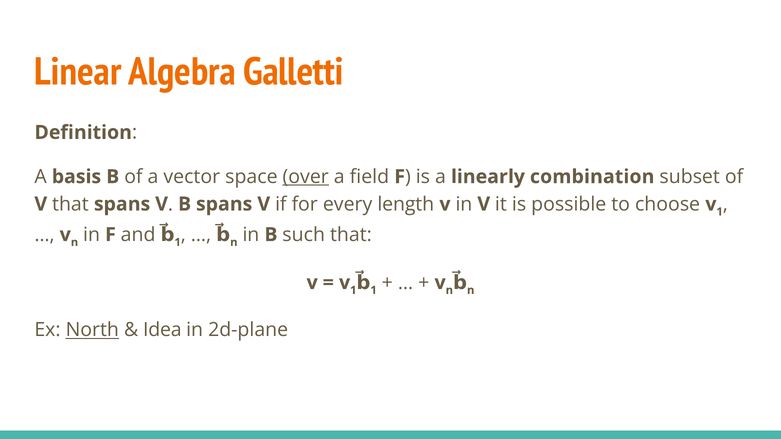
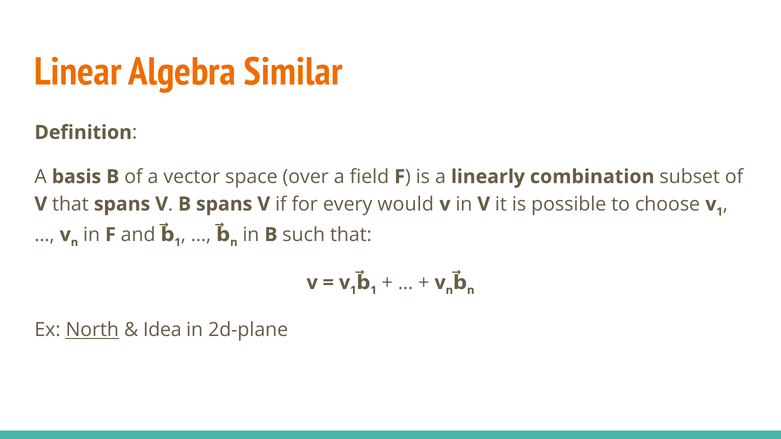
Galletti: Galletti -> Similar (293, 72)
over underline: present -> none (306, 177)
length: length -> would (406, 204)
